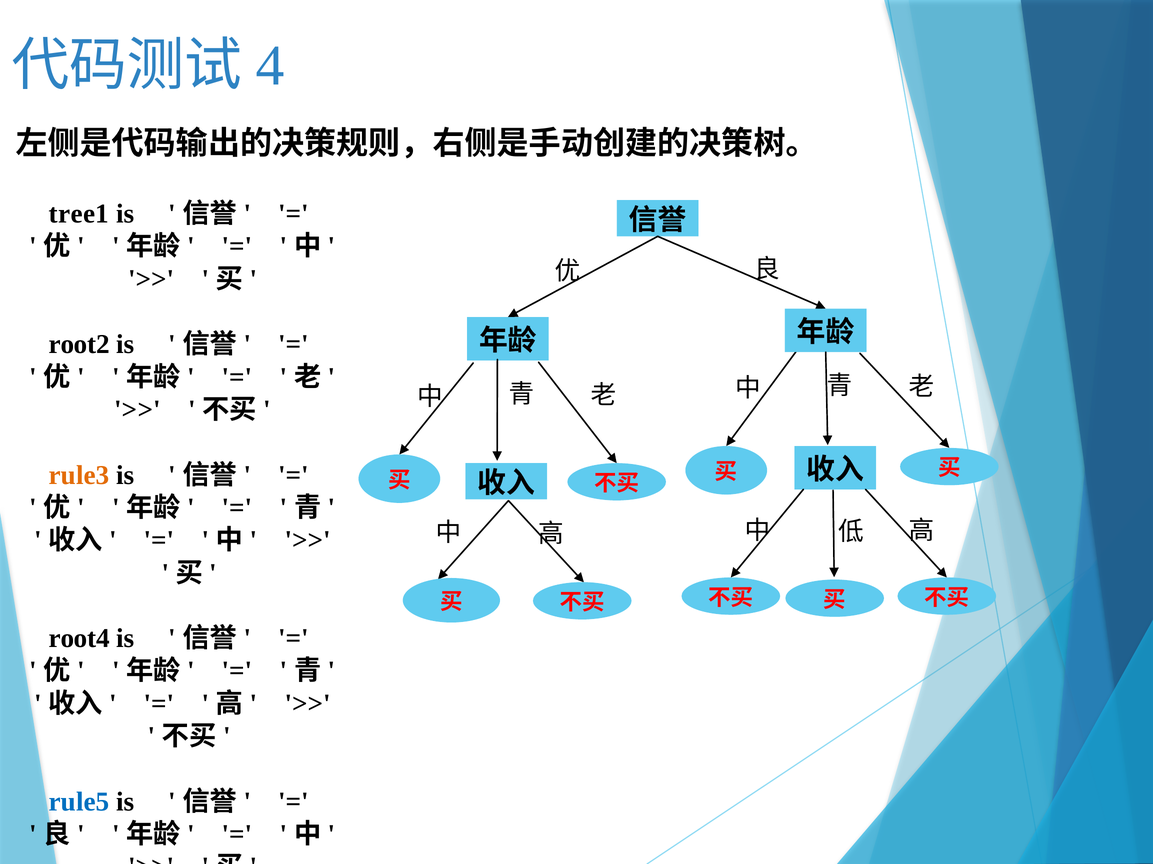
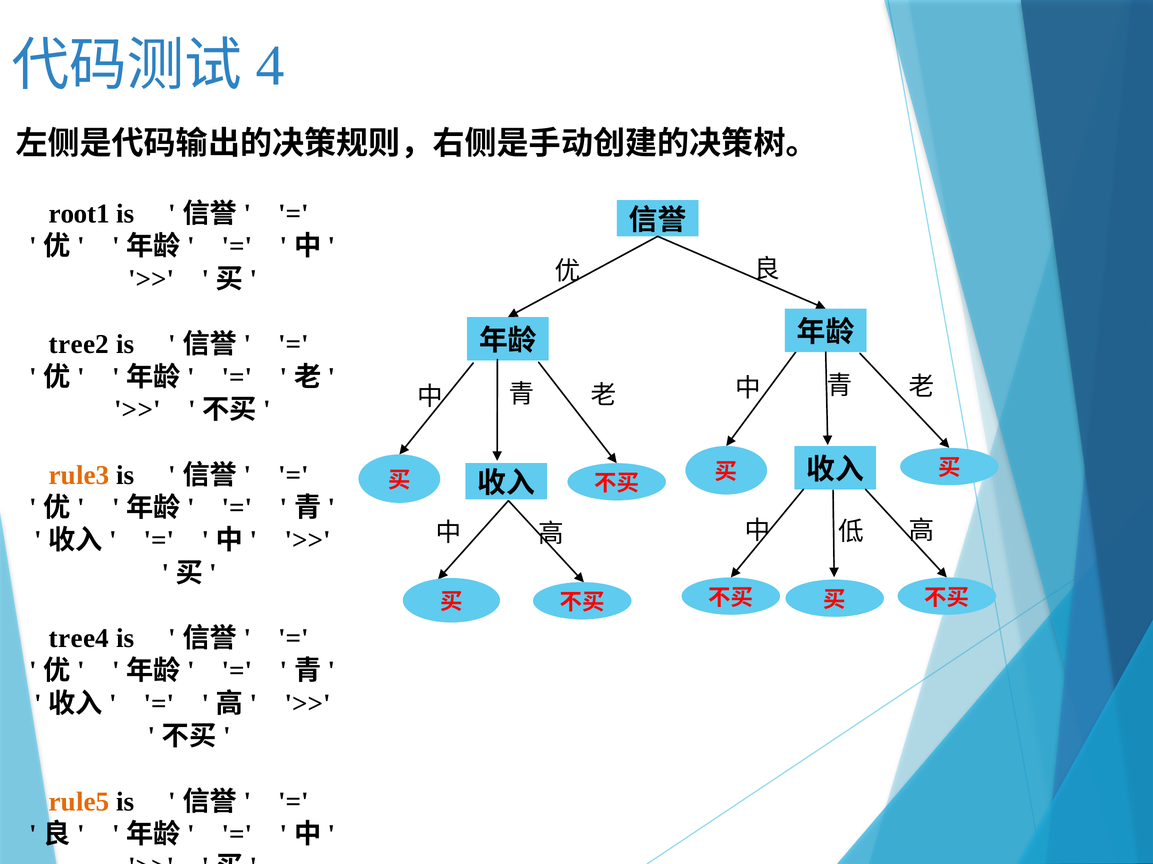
tree1: tree1 -> root1 (79, 214)
root2: root2 -> tree2 (79, 345)
root4: root4 -> tree4 (79, 639)
rule5 colour: blue -> orange (79, 802)
